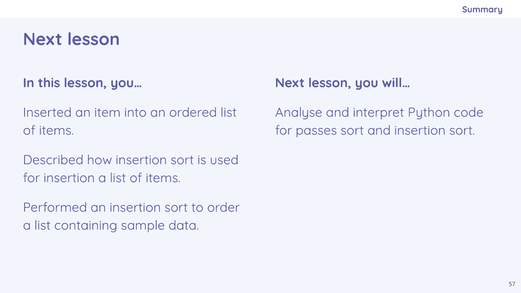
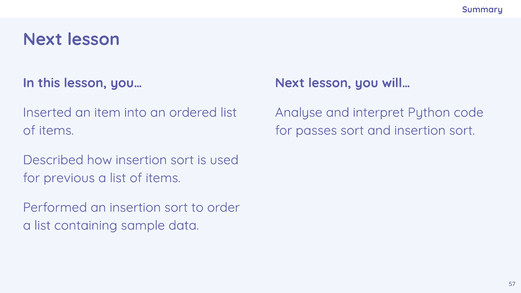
for insertion: insertion -> previous (69, 178)
